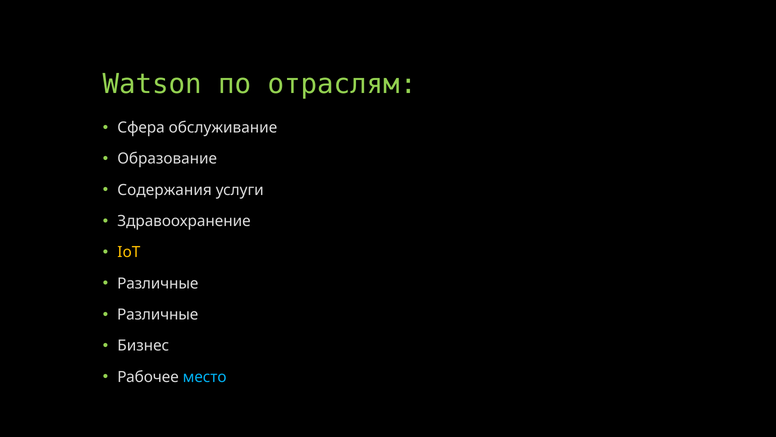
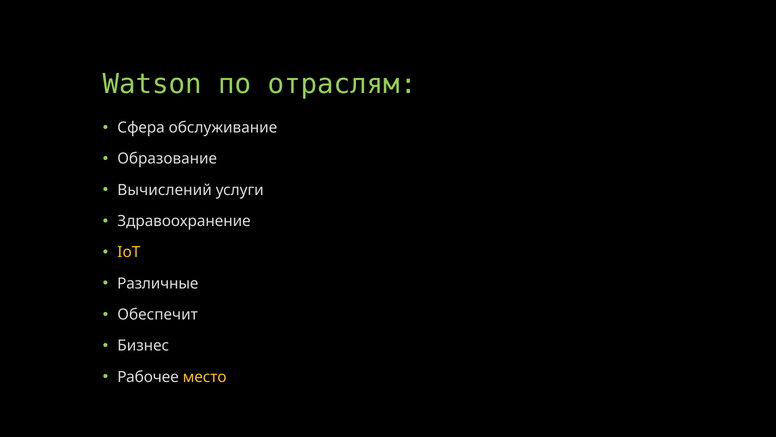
Содержания: Содержания -> Вычислений (165, 190)
Различные: Различные -> Обеспечит (158, 314)
место colour: light blue -> yellow (205, 377)
